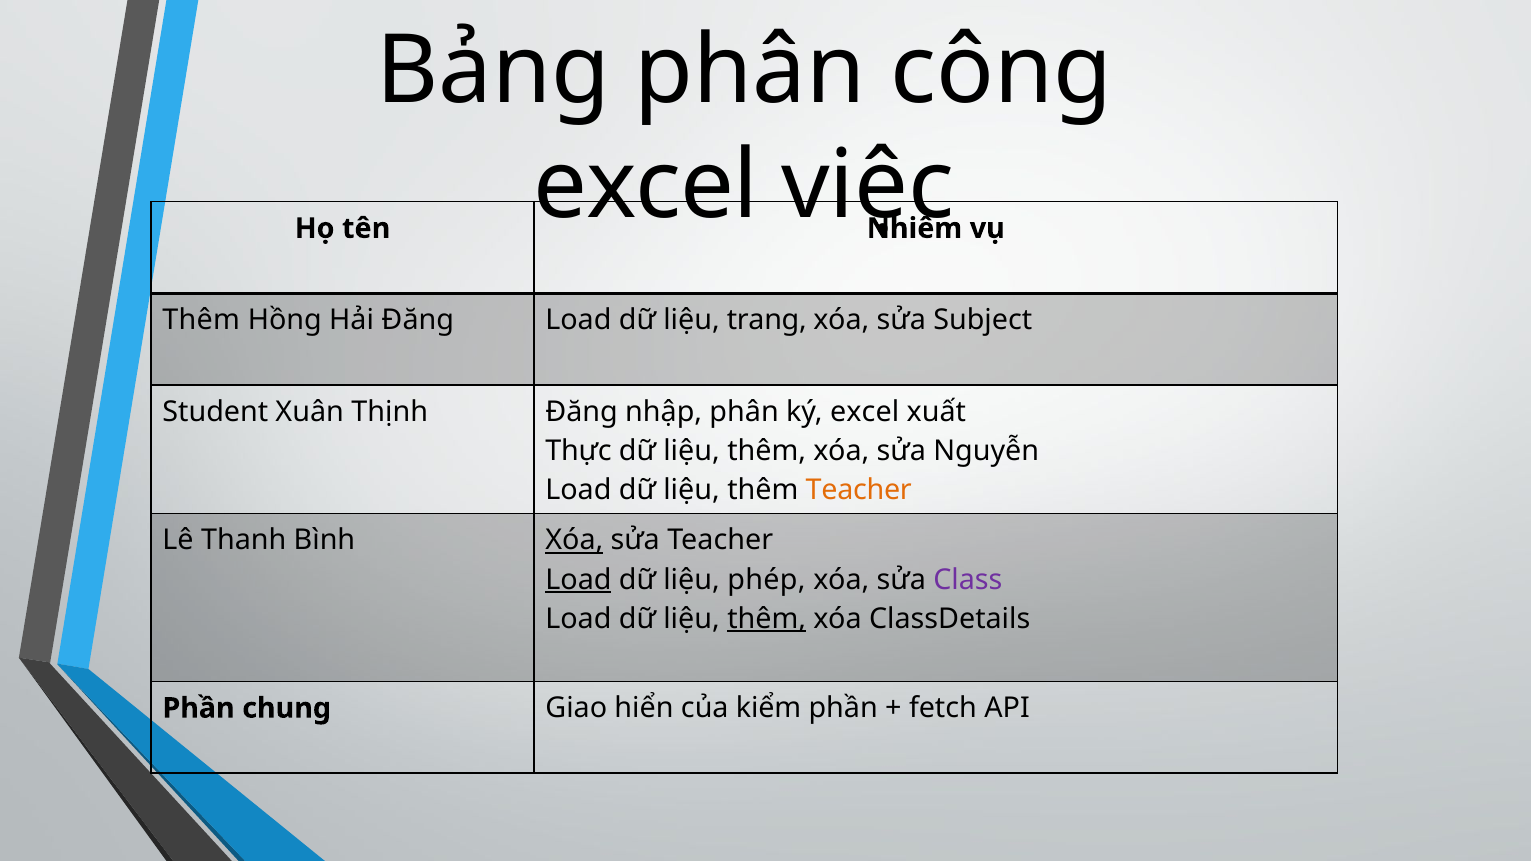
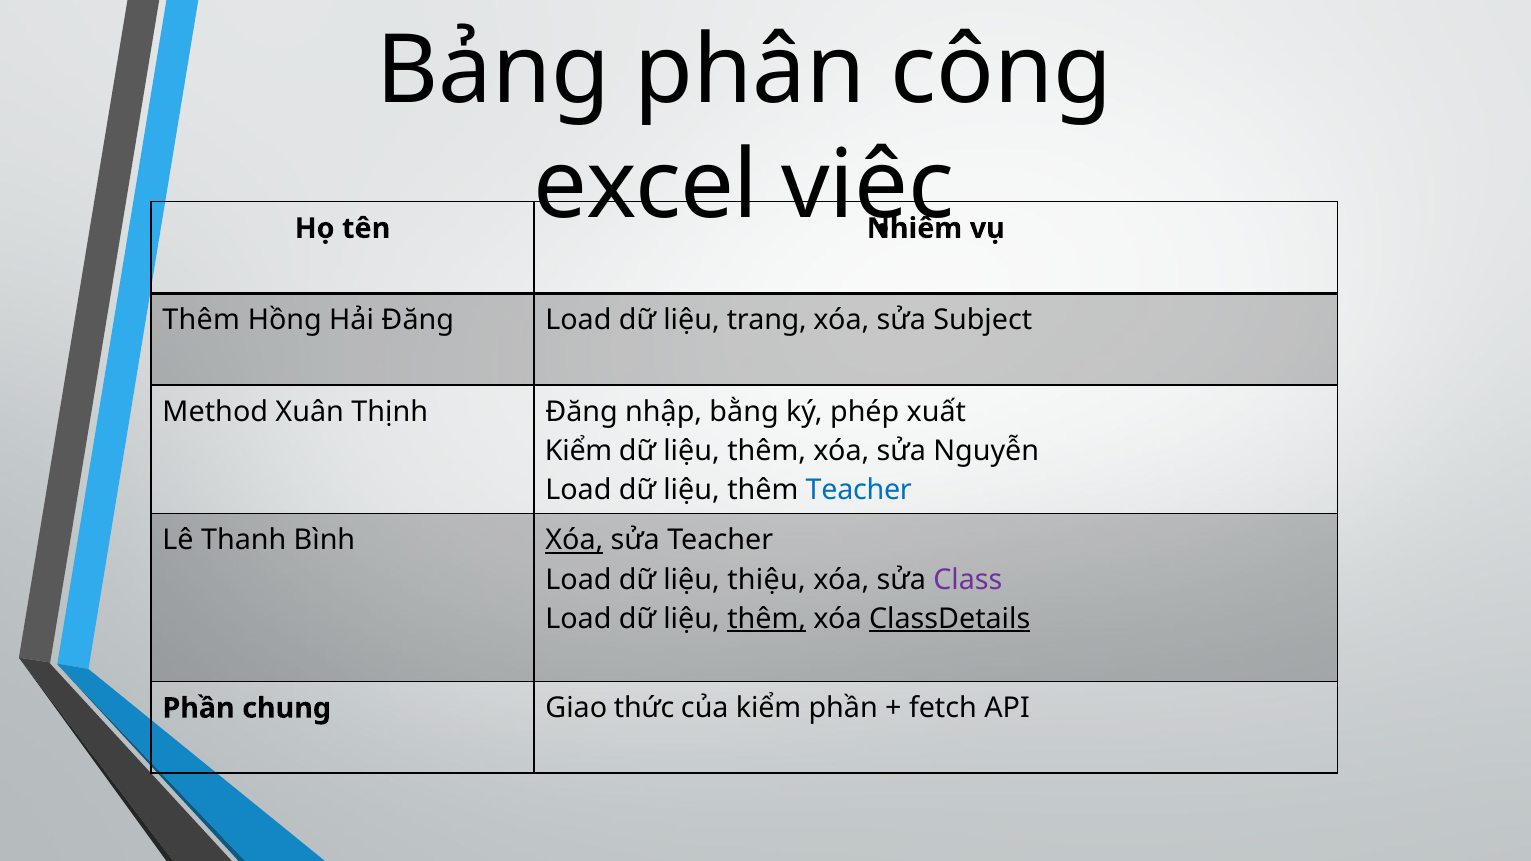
Student: Student -> Method (215, 412)
nhập phân: phân -> bằng (744, 412)
ký excel: excel -> phép (865, 412)
Thực: Thực -> Kiểm (579, 451)
Teacher colour: orange -> blue (859, 490)
Load underline: present -> none (578, 580)
phép: phép -> thiệu (767, 580)
ClassDetails underline: none -> present (950, 619)
hiển: hiển -> thức (644, 708)
